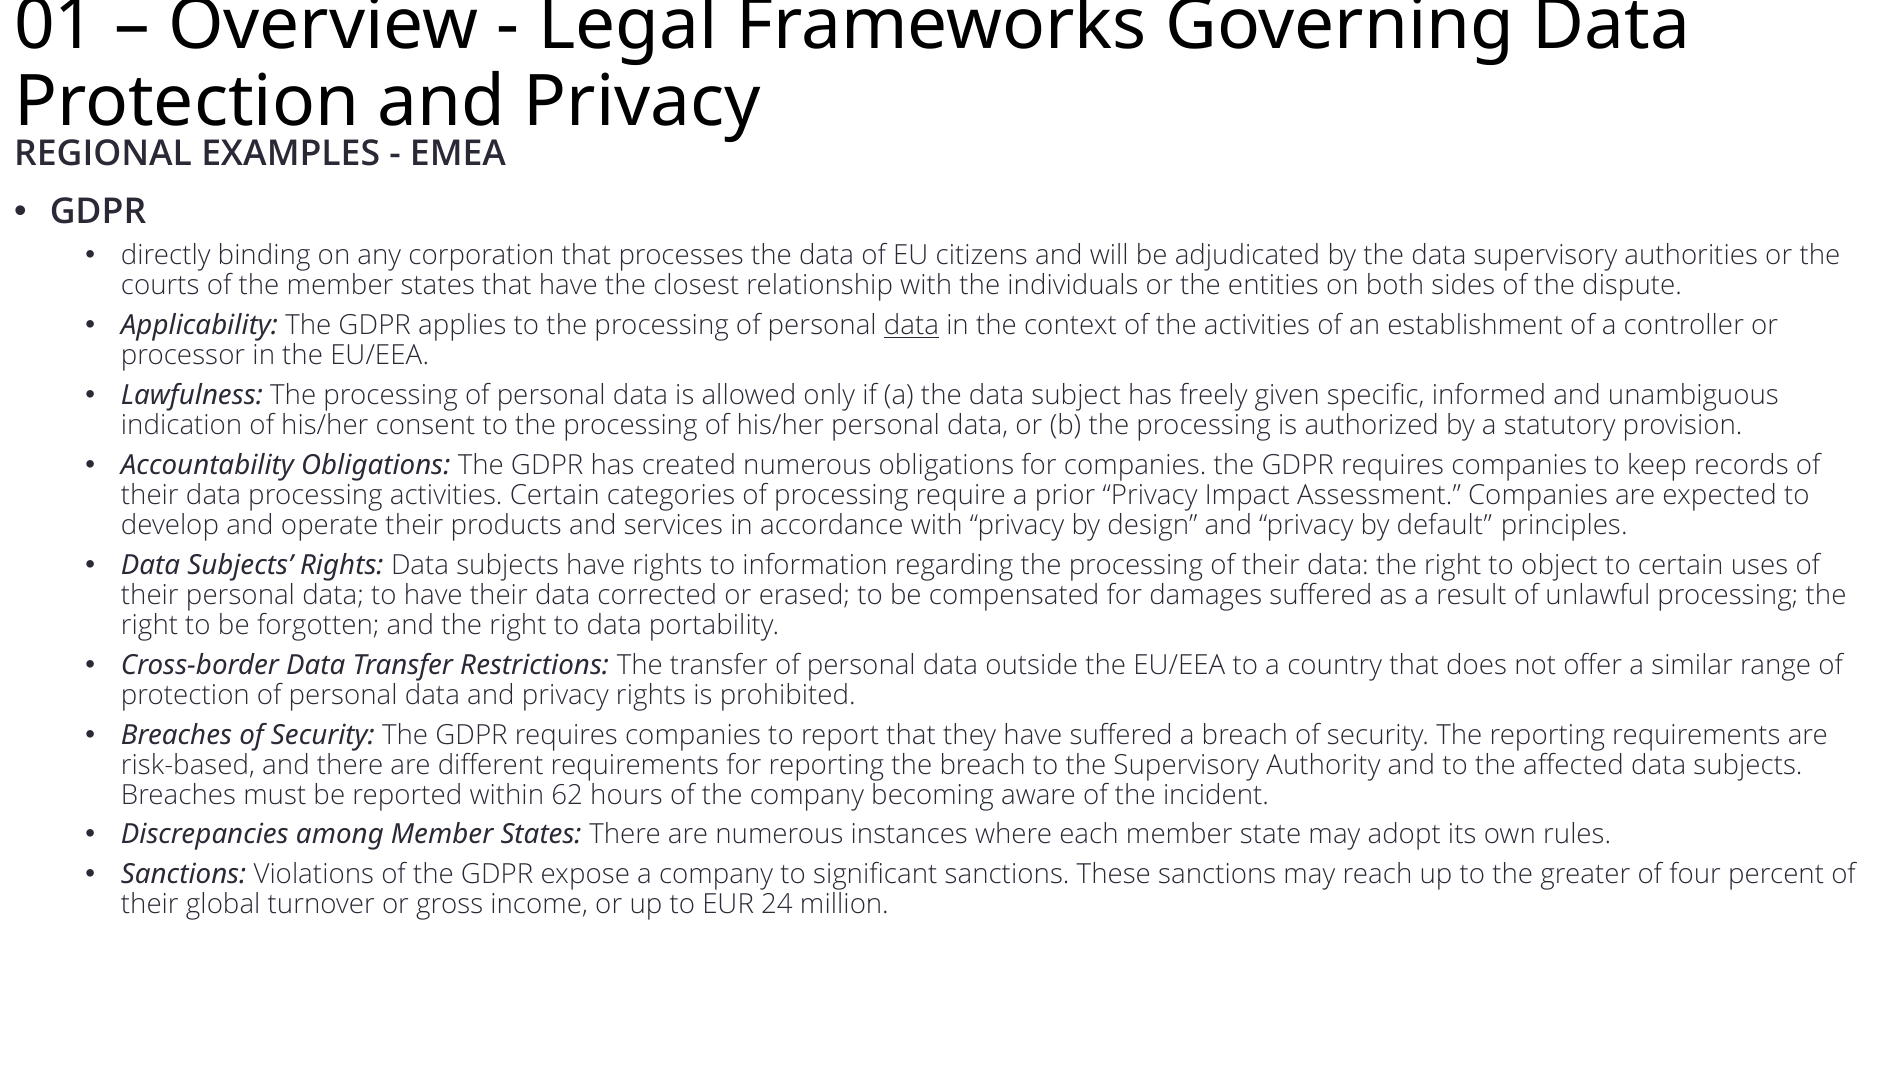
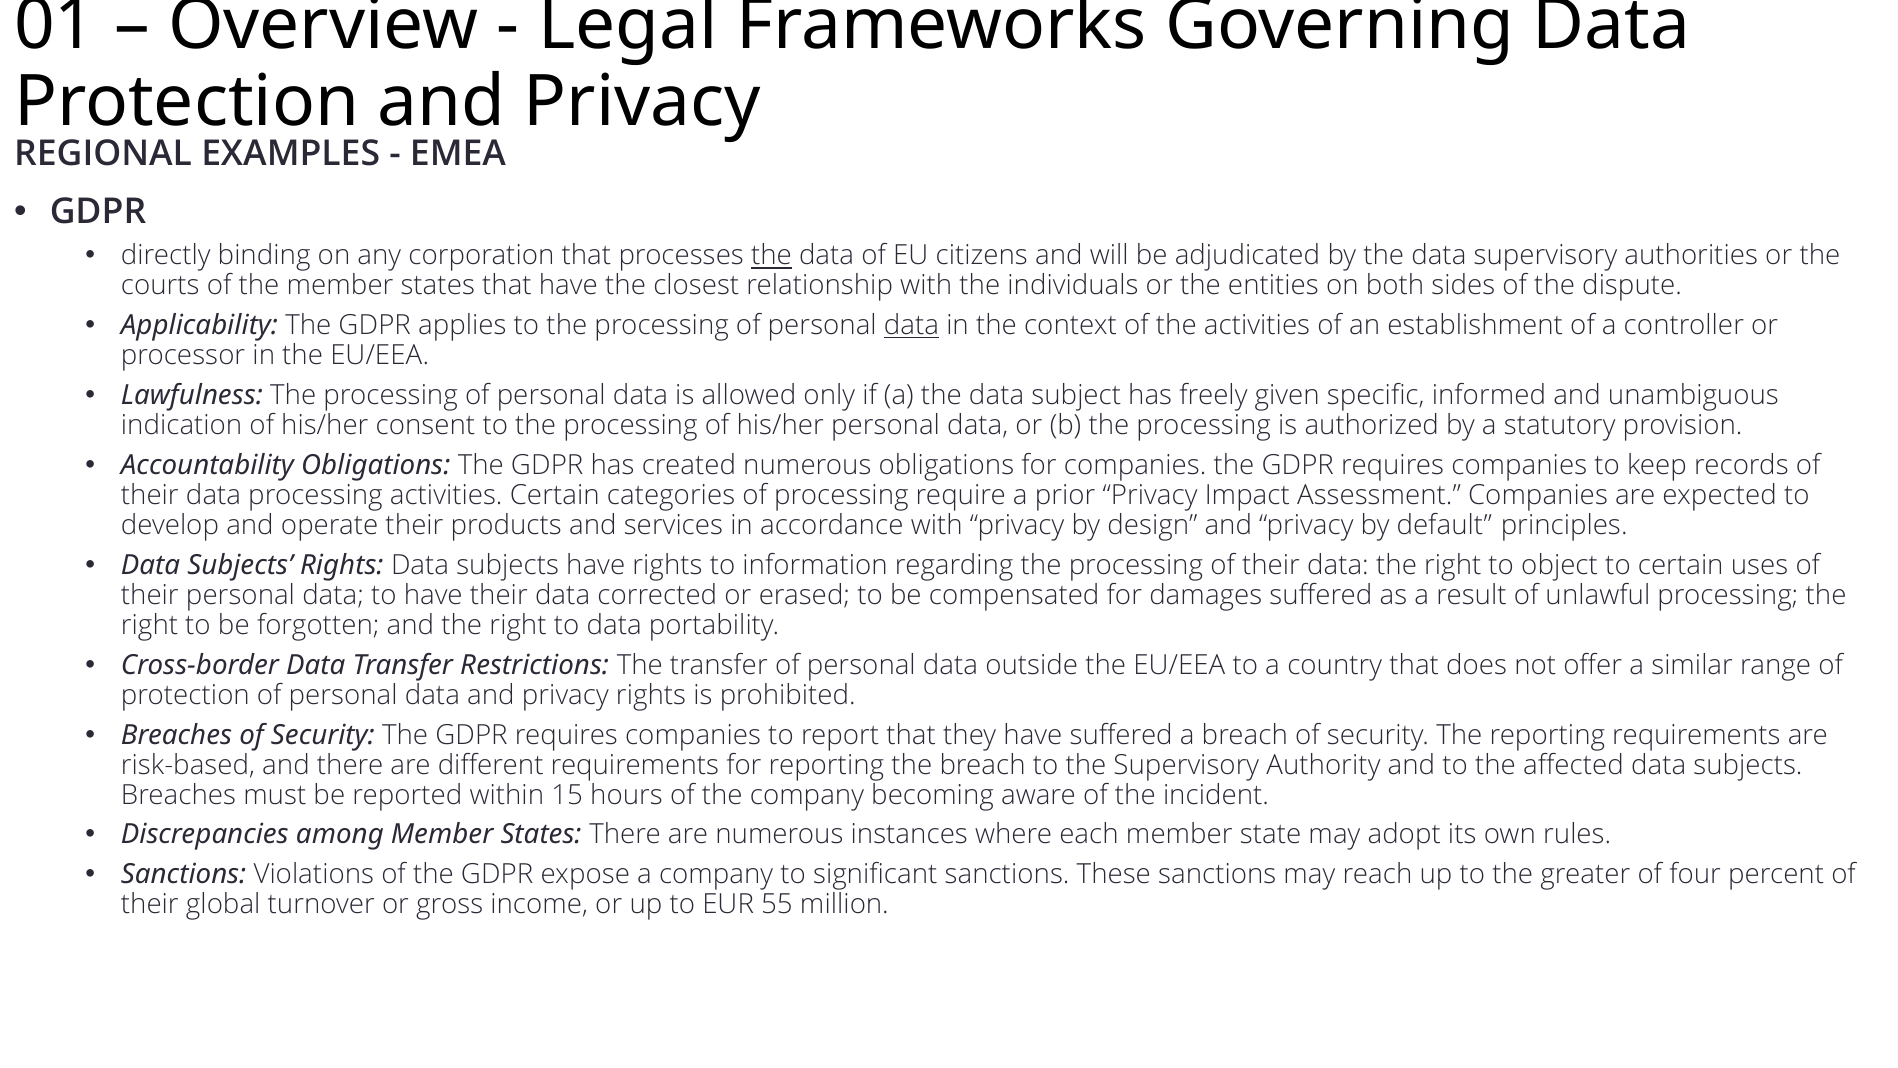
the underline: none -> present (771, 256)
62: 62 -> 15 (567, 795)
24: 24 -> 55 (777, 904)
